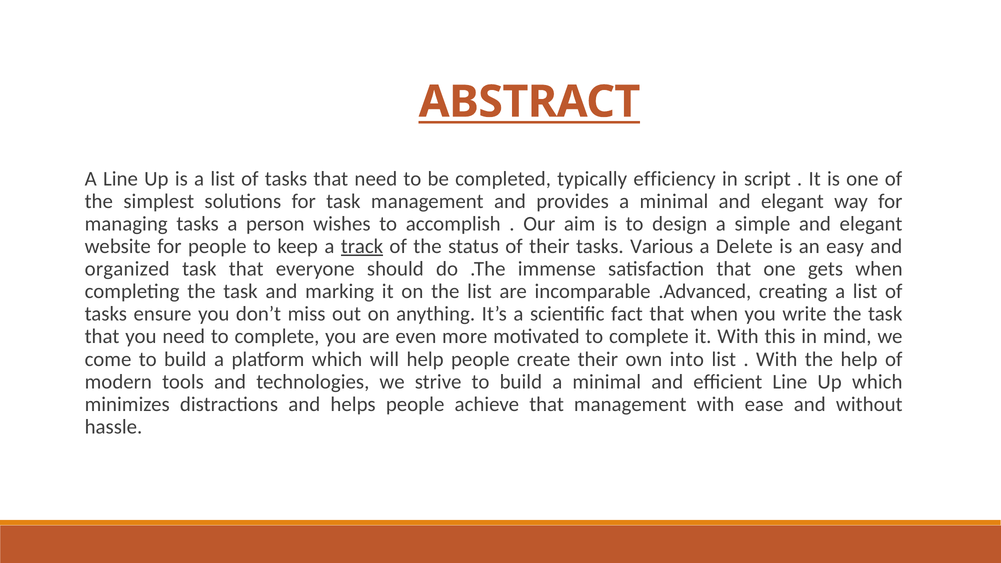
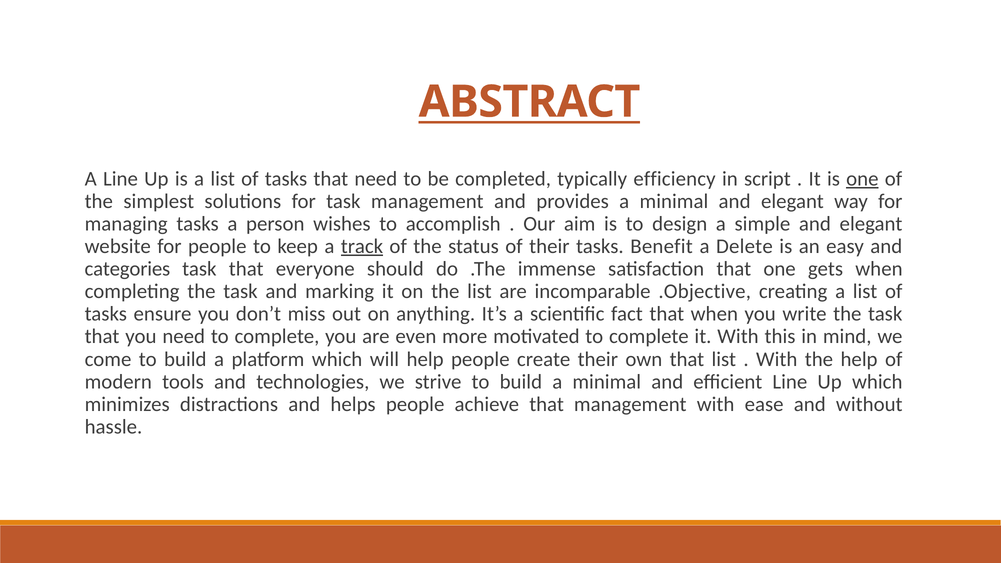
one underline: none -> present (862, 179)
Various: Various -> Benefit (662, 246)
organized: organized -> categories (127, 269)
.Advanced: .Advanced -> .Objective (705, 292)
own into: into -> that (687, 359)
